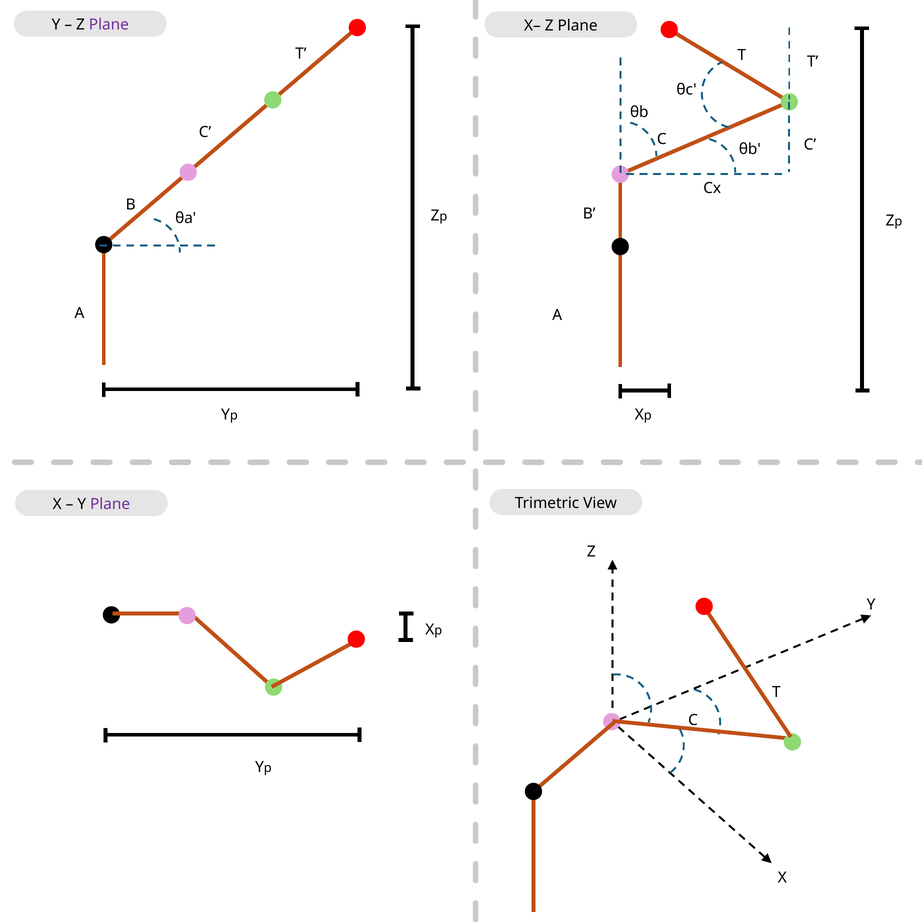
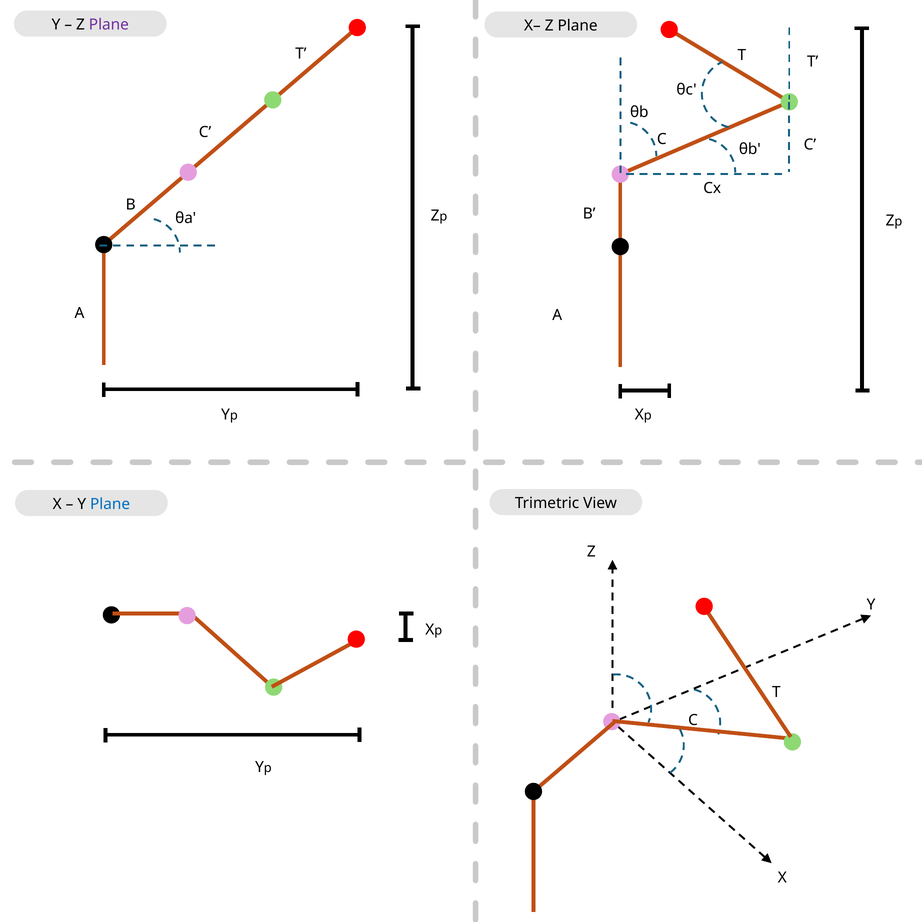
Plane colour: purple -> blue (110, 504)
